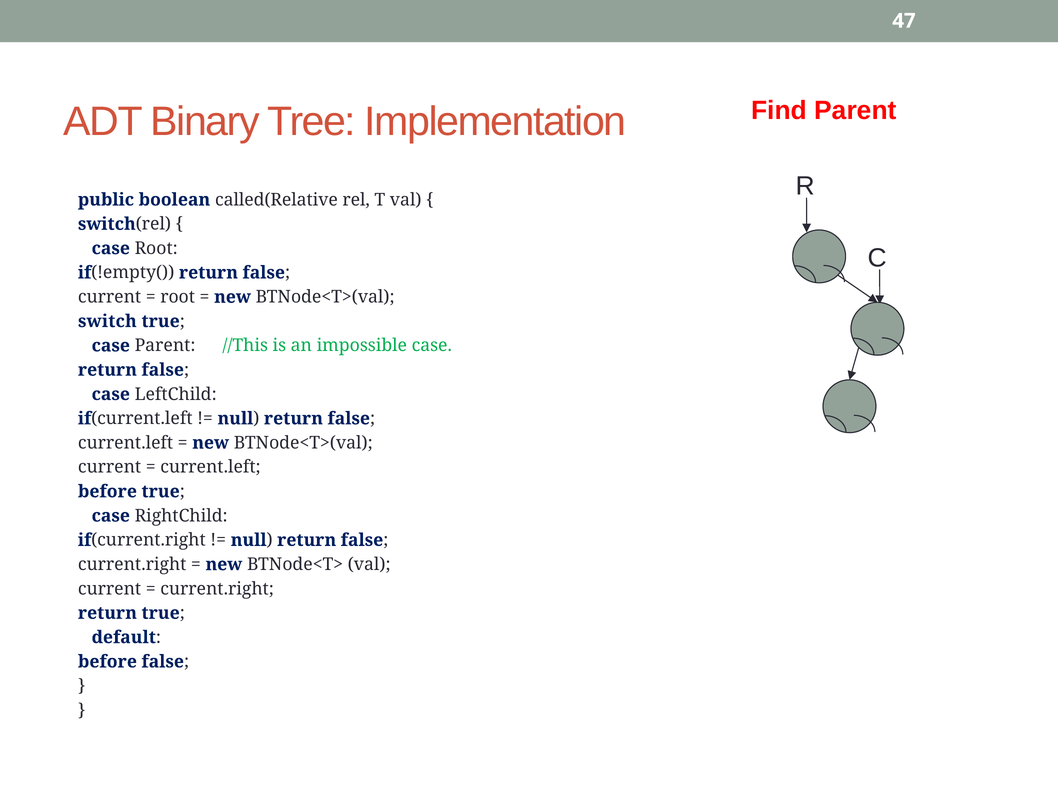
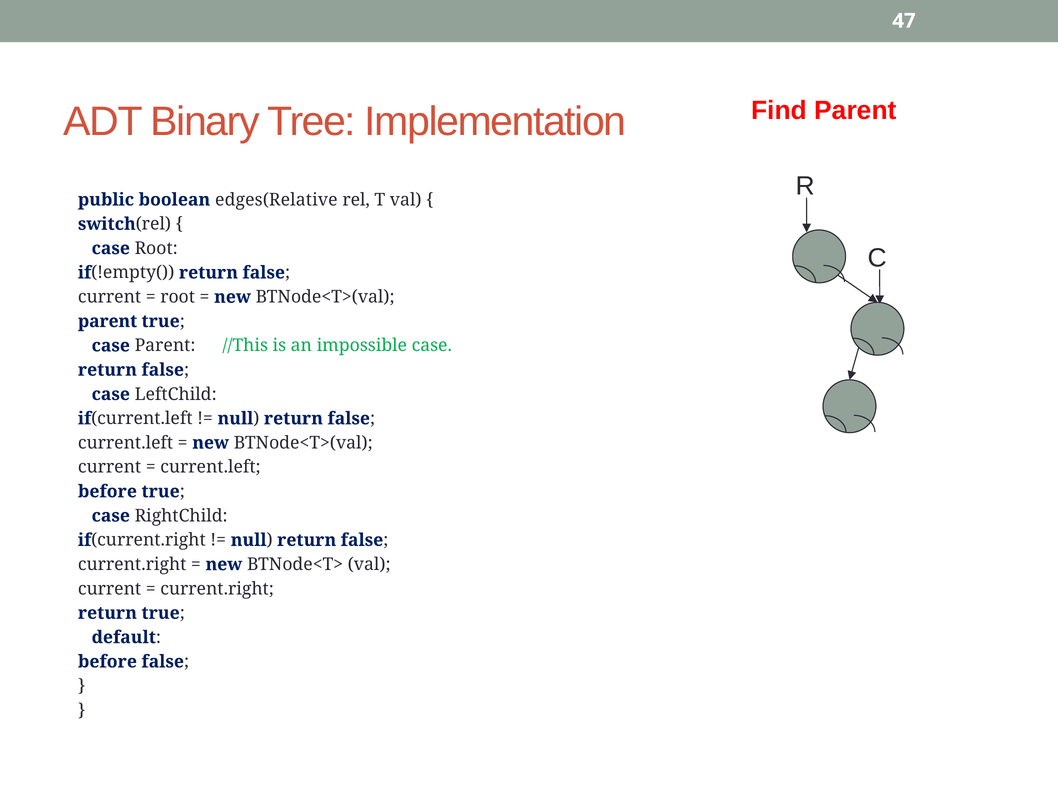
called(Relative: called(Relative -> edges(Relative (276, 200)
switch: switch -> parent (108, 321)
